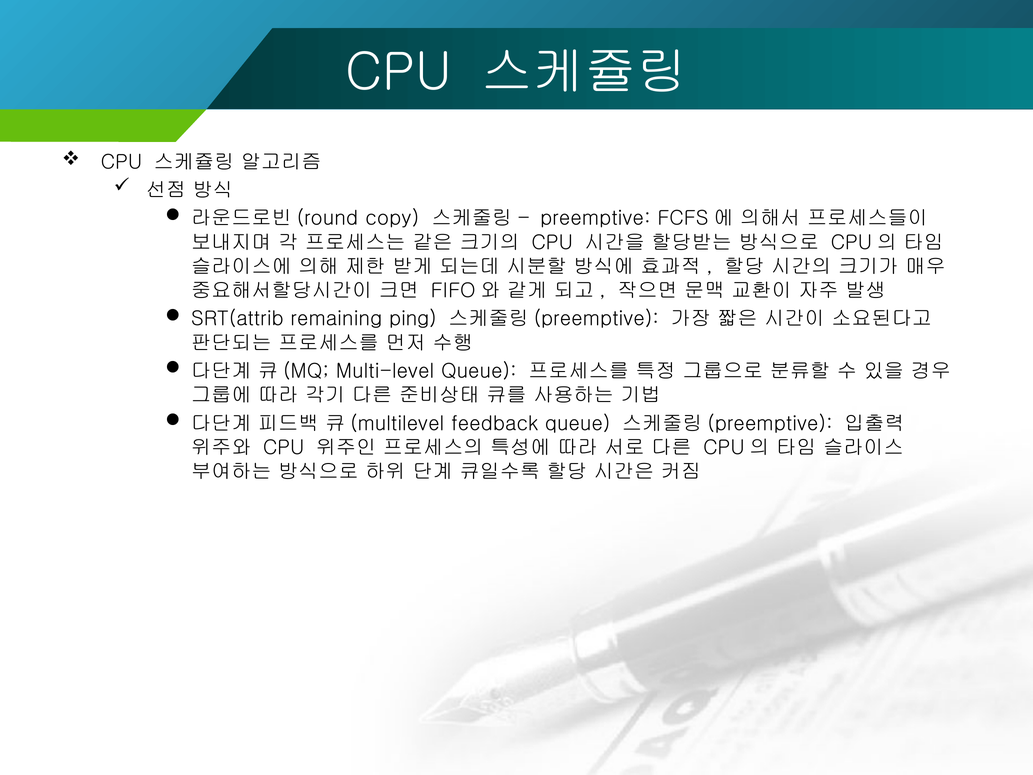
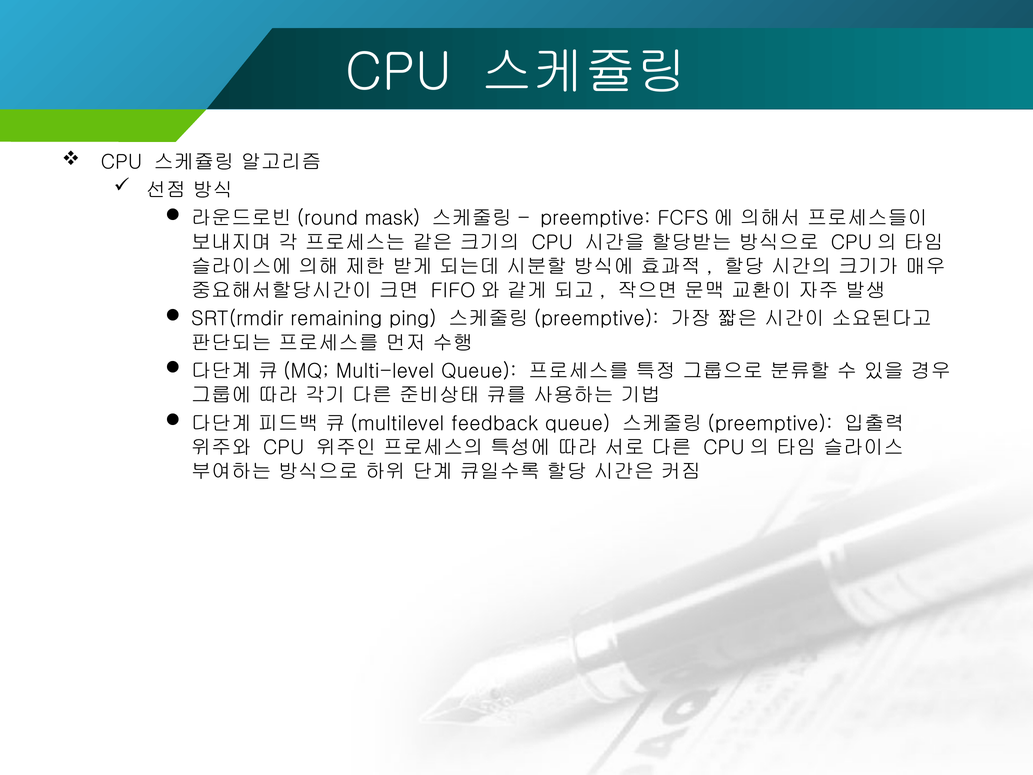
copy: copy -> mask (392, 218)
SRT(attrib: SRT(attrib -> SRT(rmdir (237, 319)
